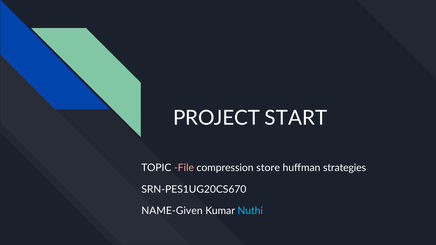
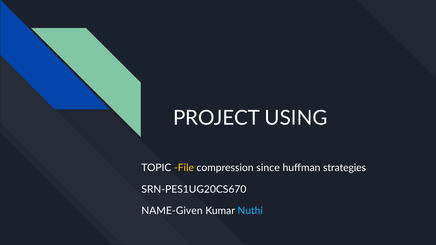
START: START -> USING (296, 118)
File colour: pink -> yellow (184, 168)
store: store -> since (268, 168)
